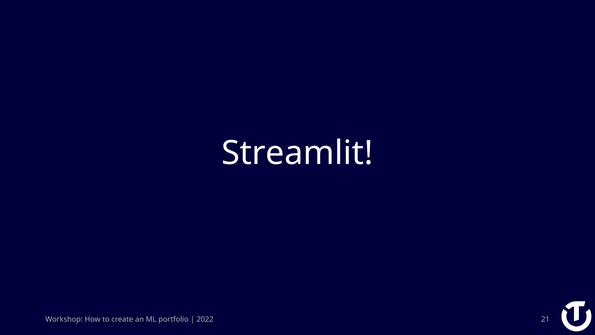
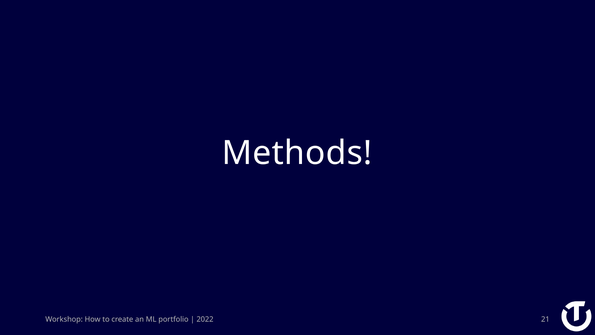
Streamlit: Streamlit -> Methods (297, 153)
